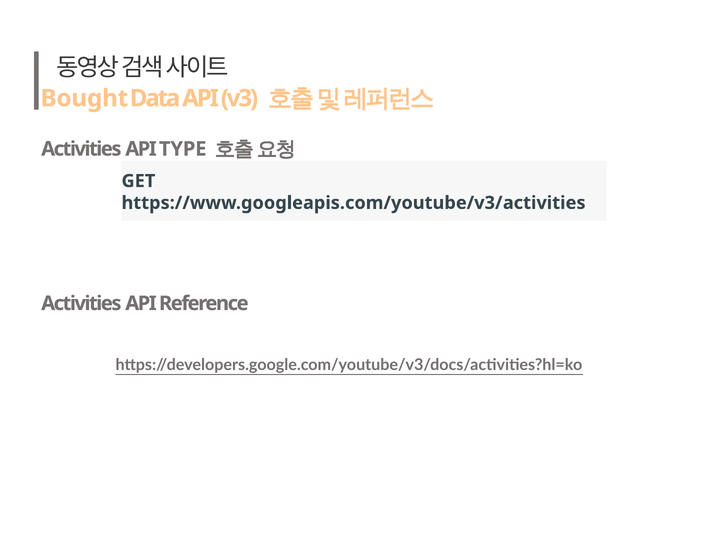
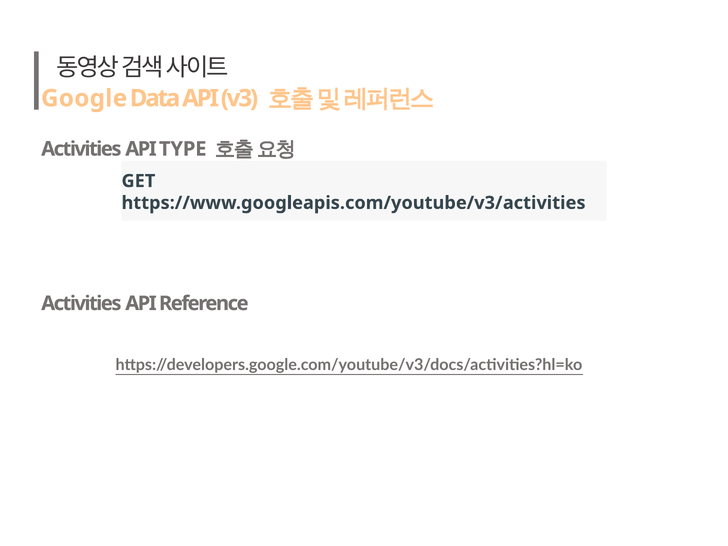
Bought: Bought -> Google (84, 98)
